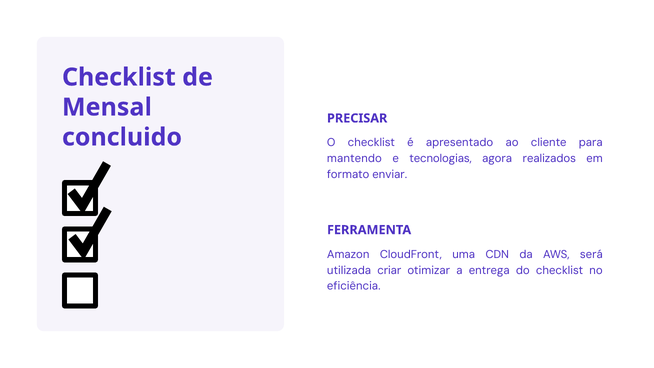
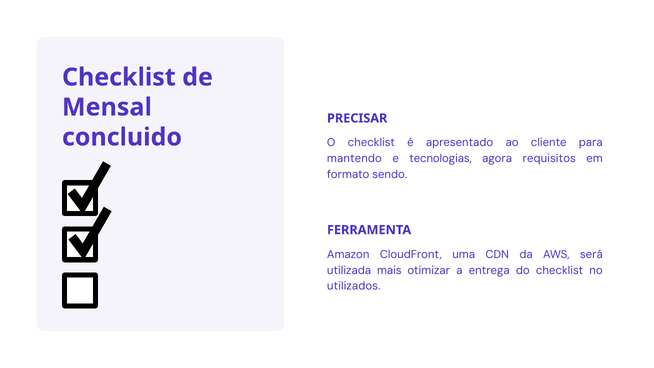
realizados: realizados -> requisitos (549, 159)
enviar: enviar -> sendo (390, 174)
criar: criar -> mais (389, 270)
eficiência: eficiência -> utilizados (354, 286)
